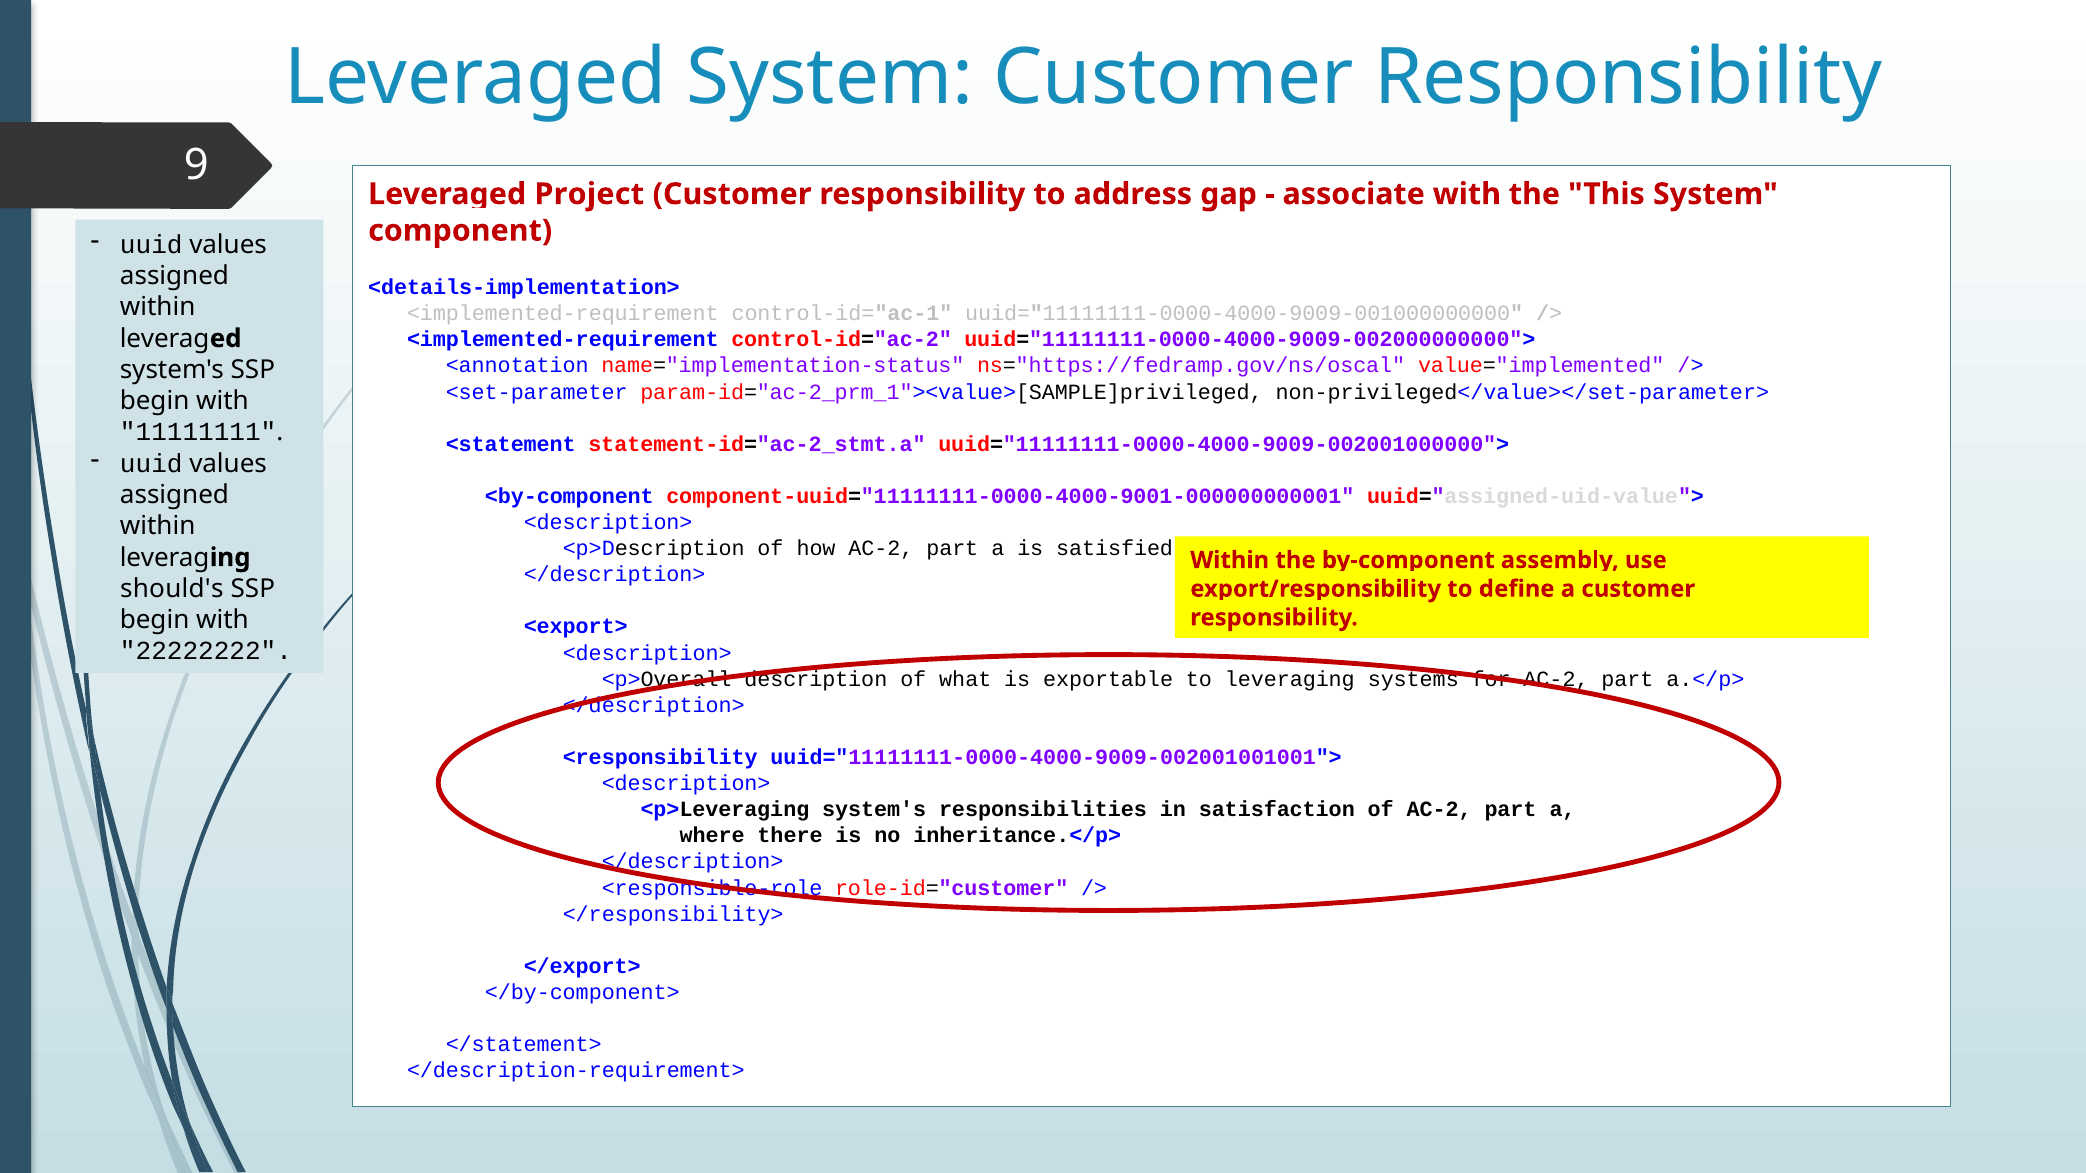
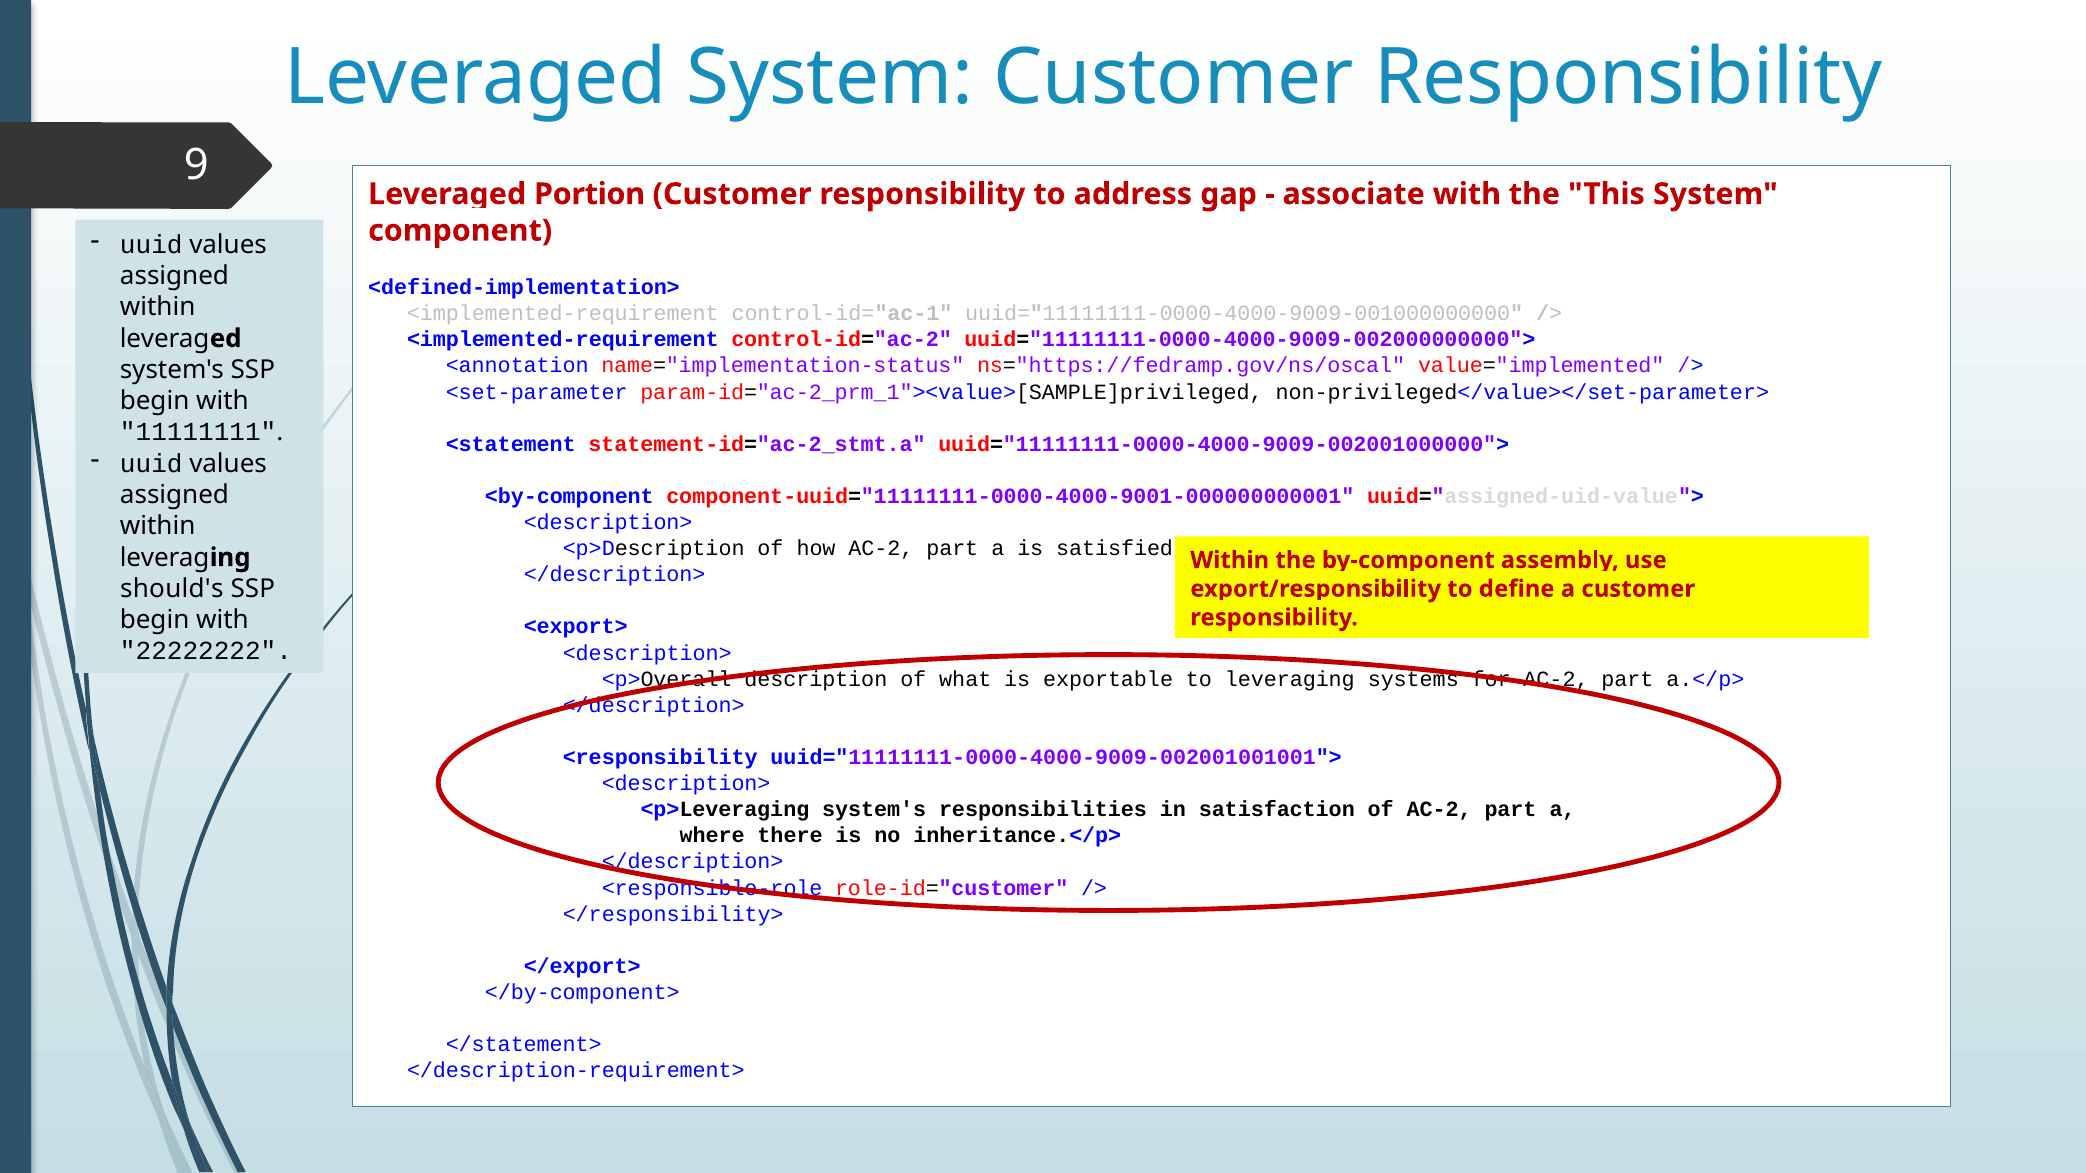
Project: Project -> Portion (590, 194)
<details-implementation>: <details-implementation> -> <defined-implementation> (524, 287)
